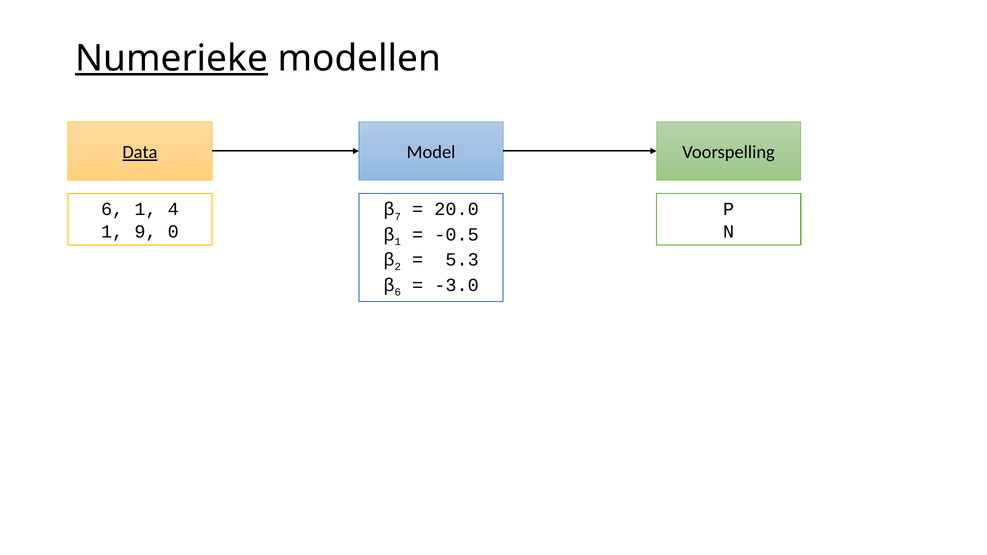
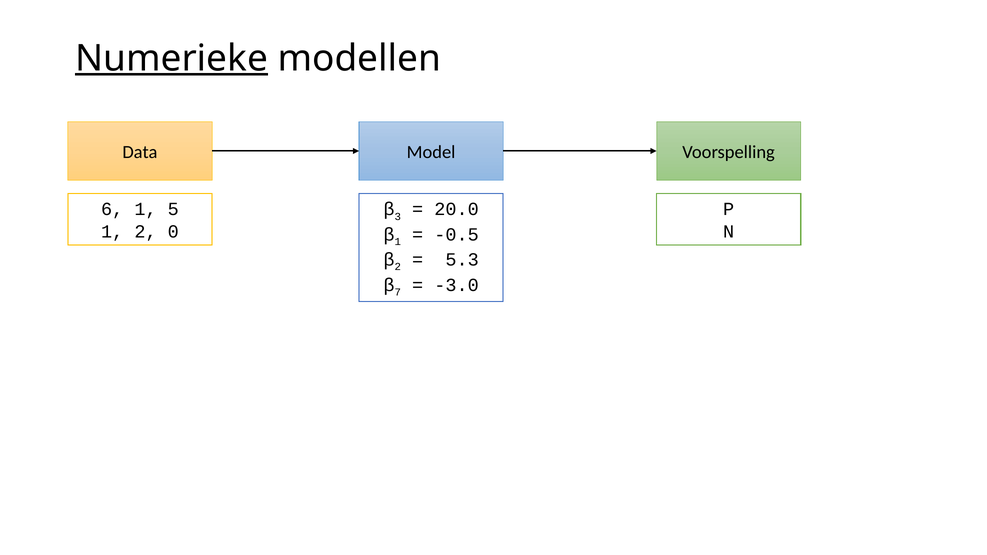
Data underline: present -> none (140, 152)
4: 4 -> 5 (173, 209)
7: 7 -> 3 (398, 217)
1 9: 9 -> 2 (146, 232)
6: 6 -> 7 (398, 292)
